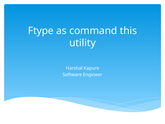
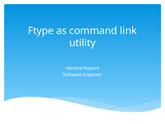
this: this -> link (128, 31)
